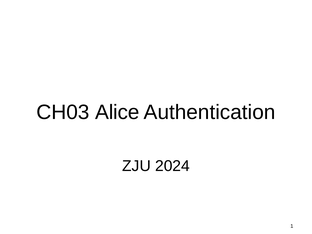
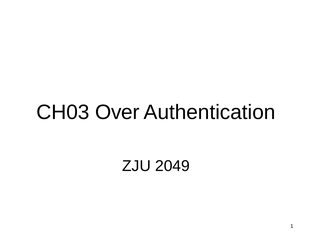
Alice: Alice -> Over (117, 112)
2024: 2024 -> 2049 (172, 166)
